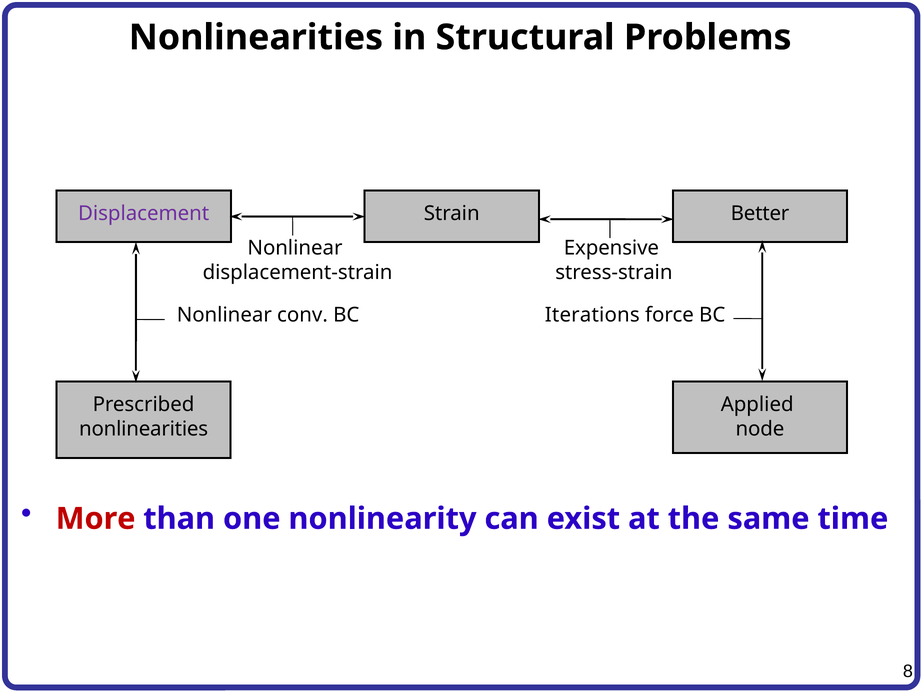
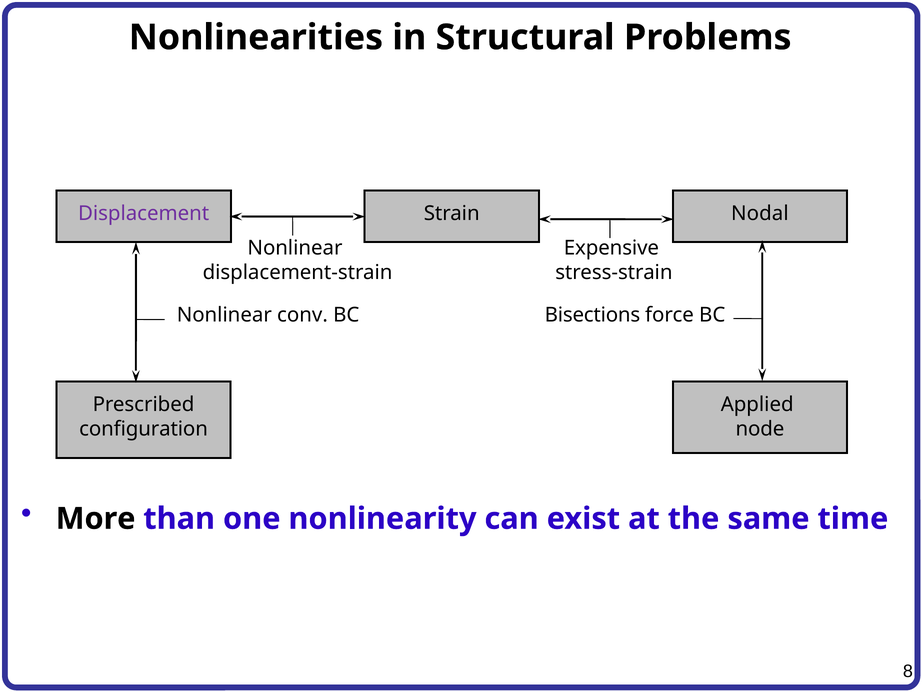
Better: Better -> Nodal (760, 213)
Iterations: Iterations -> Bisections (592, 315)
nonlinearities: nonlinearities -> configuration (144, 429)
More colour: red -> black (96, 518)
